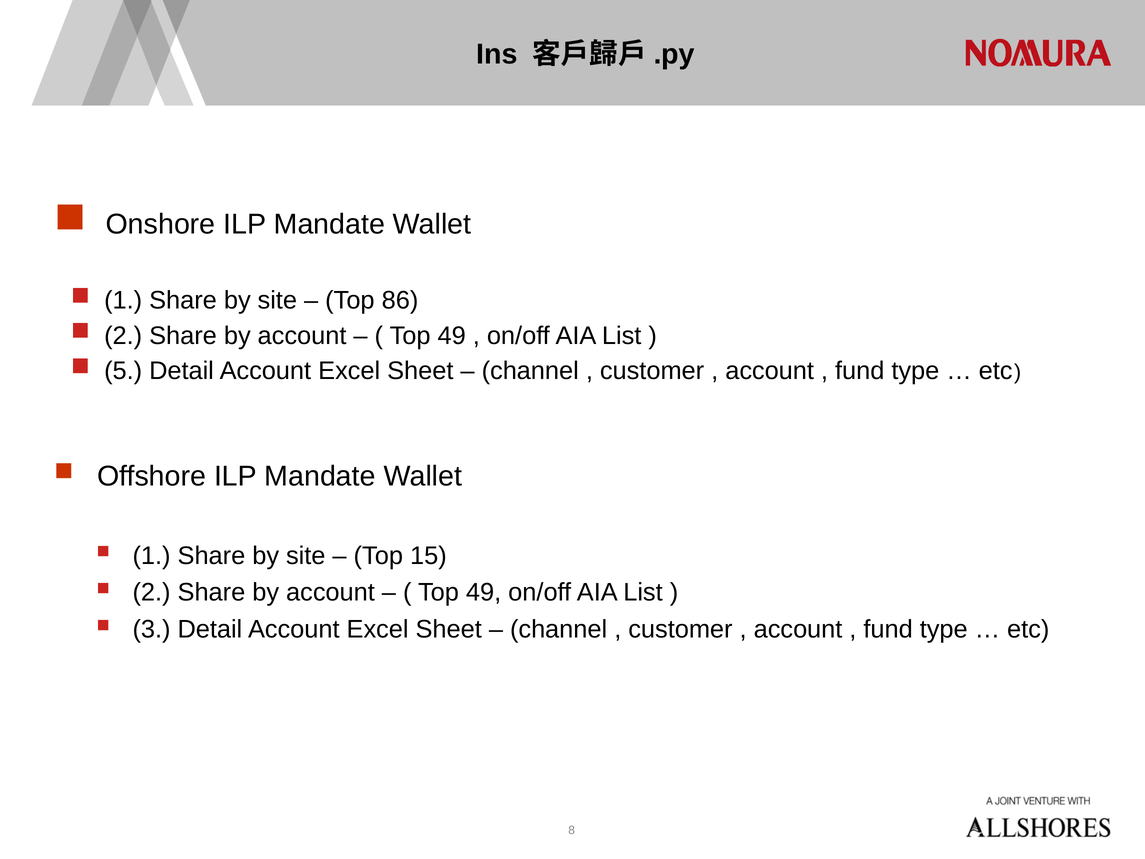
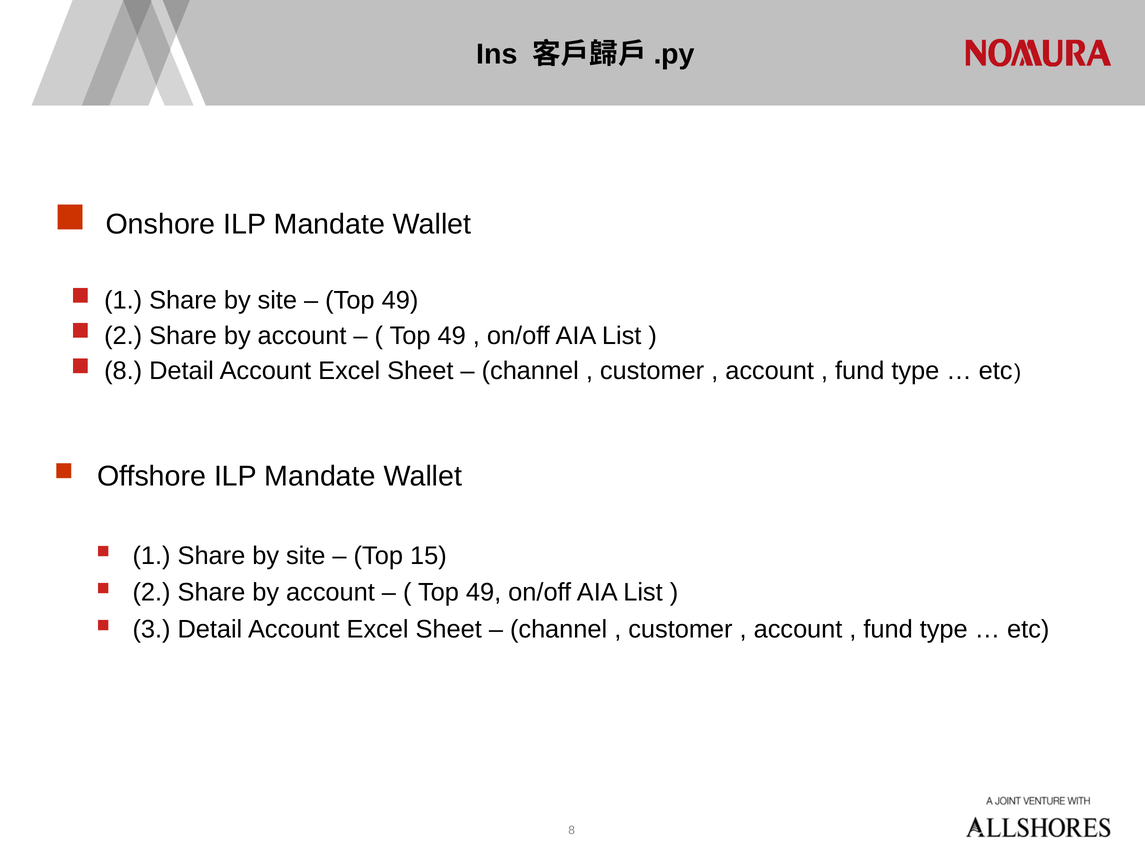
86: 86 -> 49 (400, 300)
5: 5 -> 8 (123, 371)
